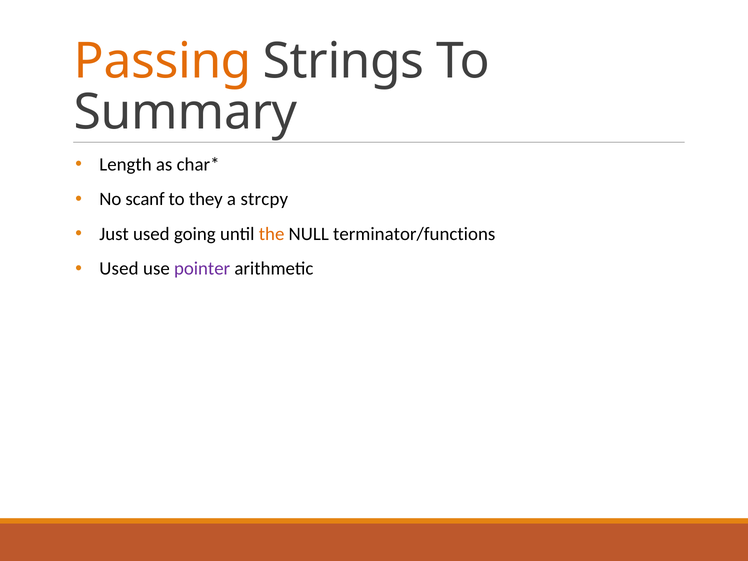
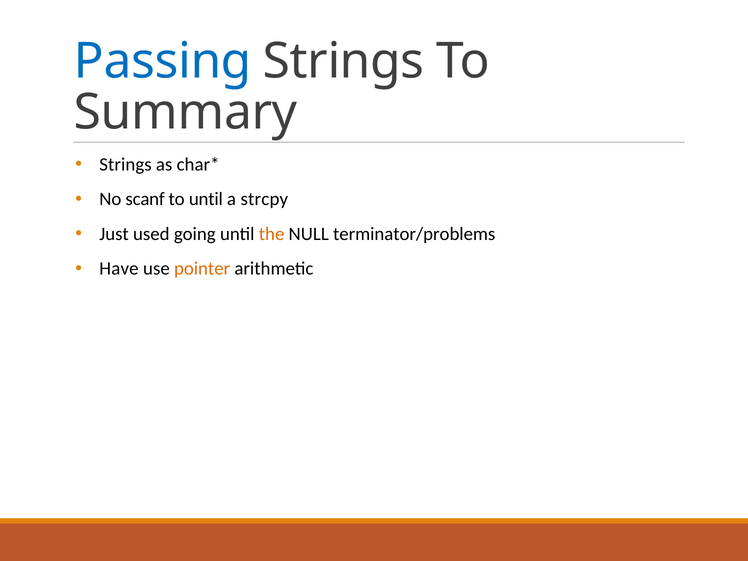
Passing colour: orange -> blue (163, 61)
Length: Length -> Strings (126, 164)
to they: they -> until (206, 199)
terminator/functions: terminator/functions -> terminator/problems (414, 234)
Used: Used -> Have (119, 269)
pointer colour: purple -> orange (202, 269)
